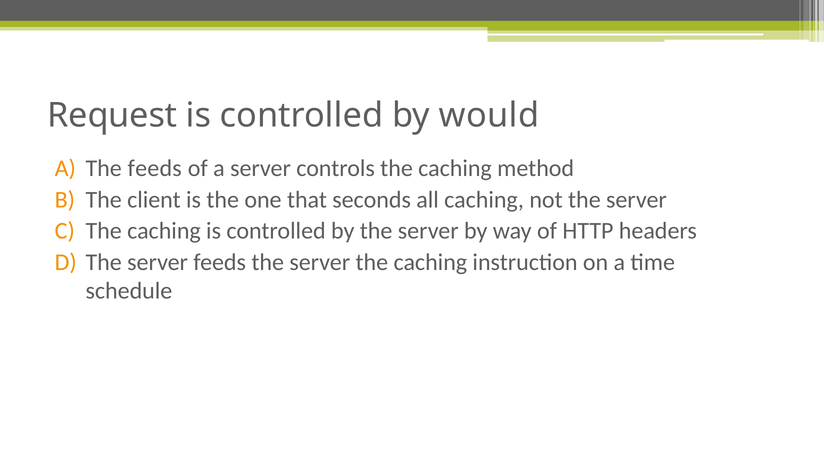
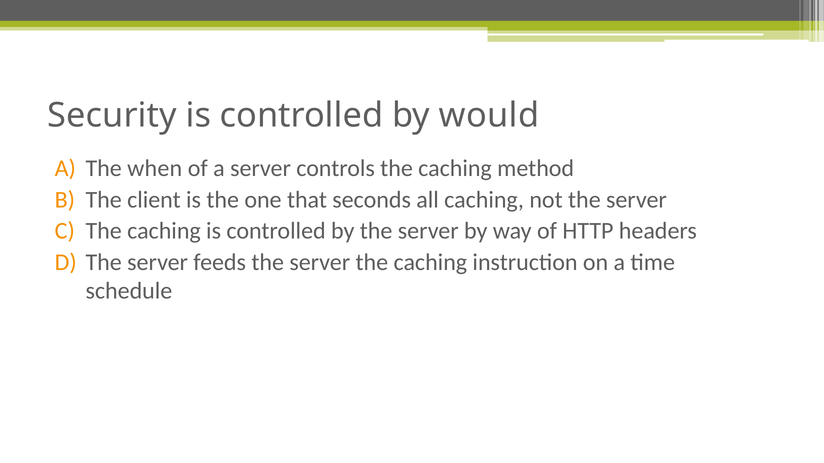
Request: Request -> Security (112, 116)
The feeds: feeds -> when (155, 168)
